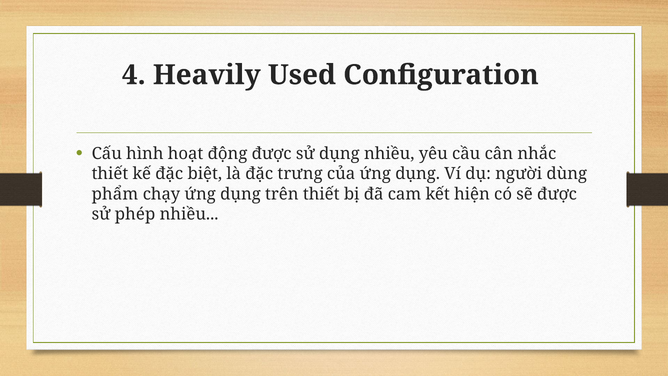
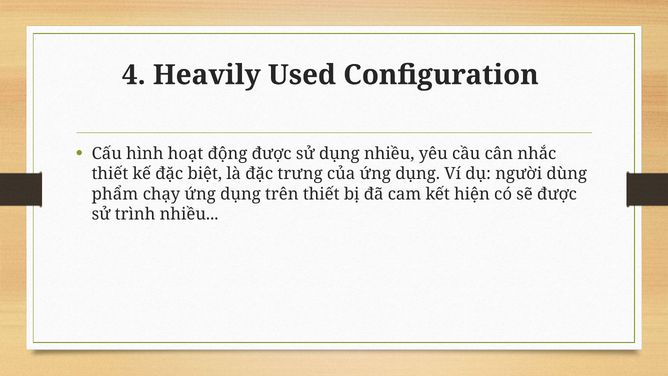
phép: phép -> trình (135, 214)
